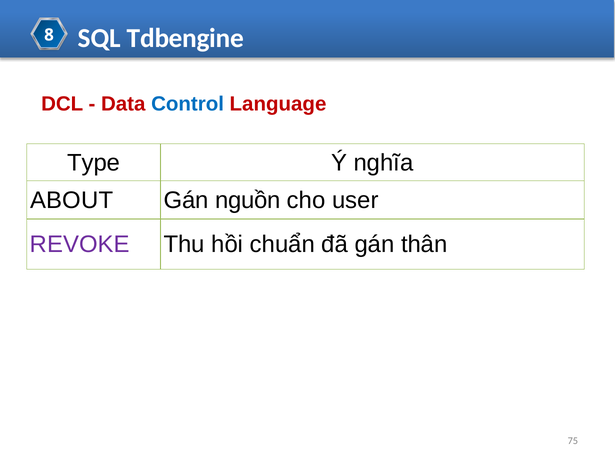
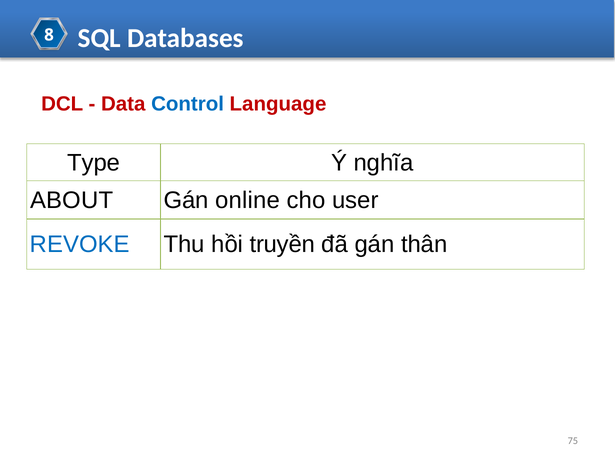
Tdbengine: Tdbengine -> Databases (185, 38)
nguồn: nguồn -> online (248, 200)
REVOKE colour: purple -> blue (80, 244)
chuẩn: chuẩn -> truyền (282, 244)
